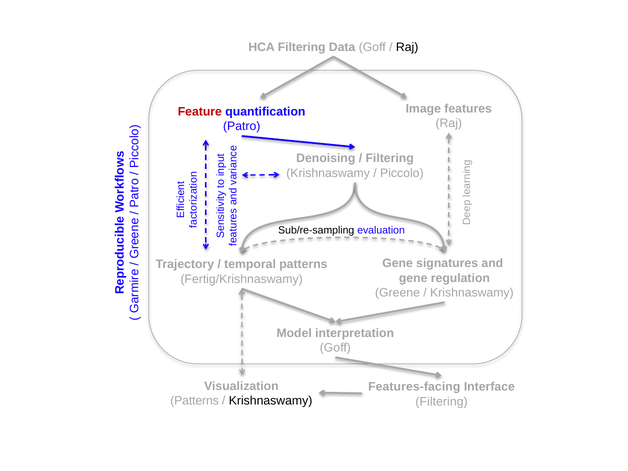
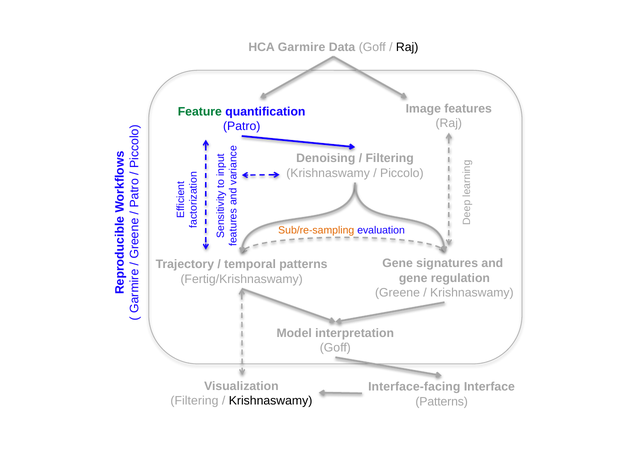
HCA Filtering: Filtering -> Garmire (302, 47)
Feature colour: red -> green (200, 112)
Sub/re-sampling colour: black -> orange (316, 230)
Features-facing: Features-facing -> Interface-facing (414, 387)
Patterns: Patterns -> Filtering (194, 401)
Filtering: Filtering -> Patterns (442, 401)
